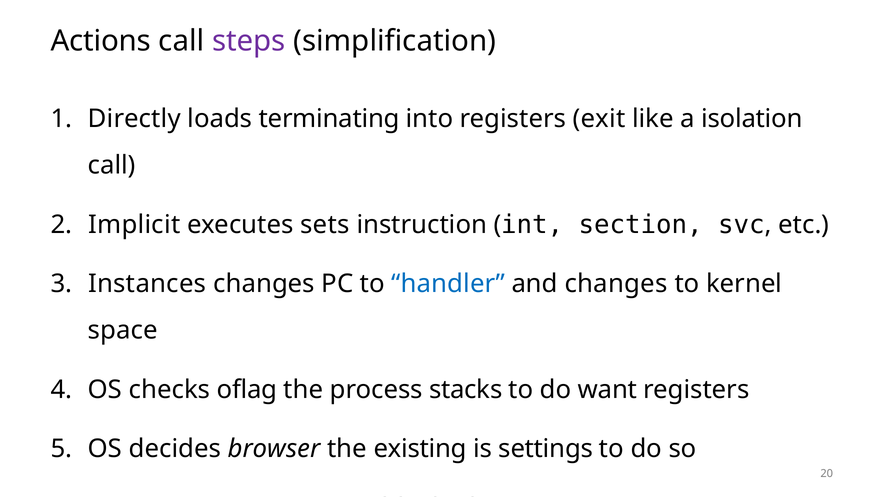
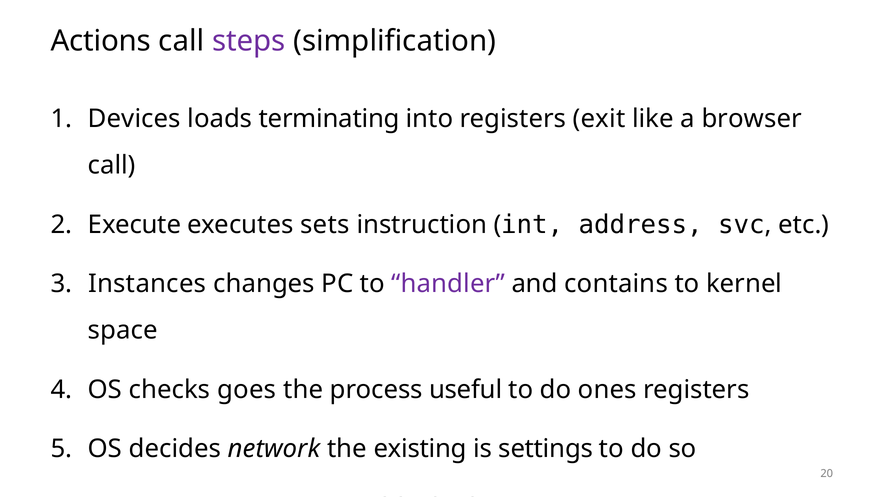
Directly: Directly -> Devices (134, 119)
isolation: isolation -> browser (752, 119)
Implicit: Implicit -> Execute (135, 225)
section: section -> address (641, 225)
handler colour: blue -> purple (448, 284)
and changes: changes -> contains (616, 284)
oflag: oflag -> goes (247, 390)
stacks: stacks -> useful (466, 390)
want: want -> ones (607, 390)
browser: browser -> network (274, 449)
